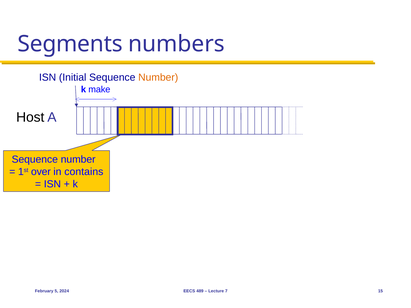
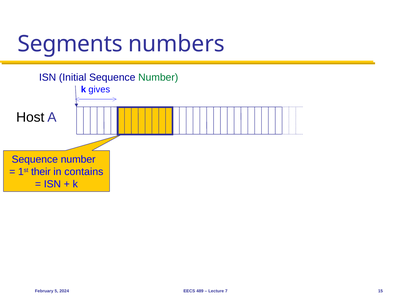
Number colour: orange -> green (158, 77)
make: make -> gives (99, 89)
over: over -> their (41, 172)
